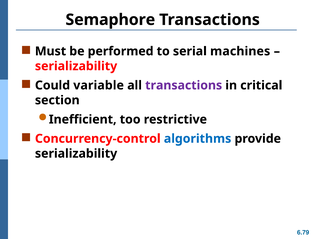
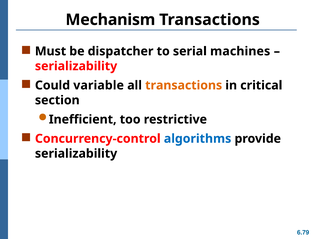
Semaphore: Semaphore -> Mechanism (110, 20)
performed: performed -> dispatcher (121, 51)
transactions colour: purple -> orange (184, 85)
